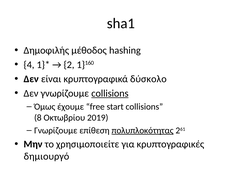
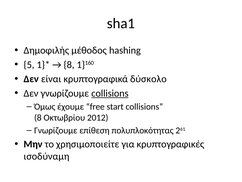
4: 4 -> 5 (29, 65)
2: 2 -> 8 (69, 65)
2019: 2019 -> 2012 (98, 117)
πολυπλοκότητας underline: present -> none (143, 130)
δημιουργό: δημιουργό -> ισοδύναμη (46, 156)
